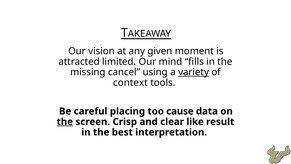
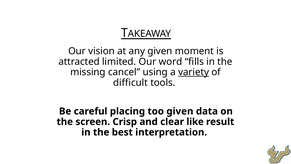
mind: mind -> word (171, 62)
context: context -> difficult (130, 82)
too cause: cause -> given (180, 111)
the underline: present -> none (65, 122)
